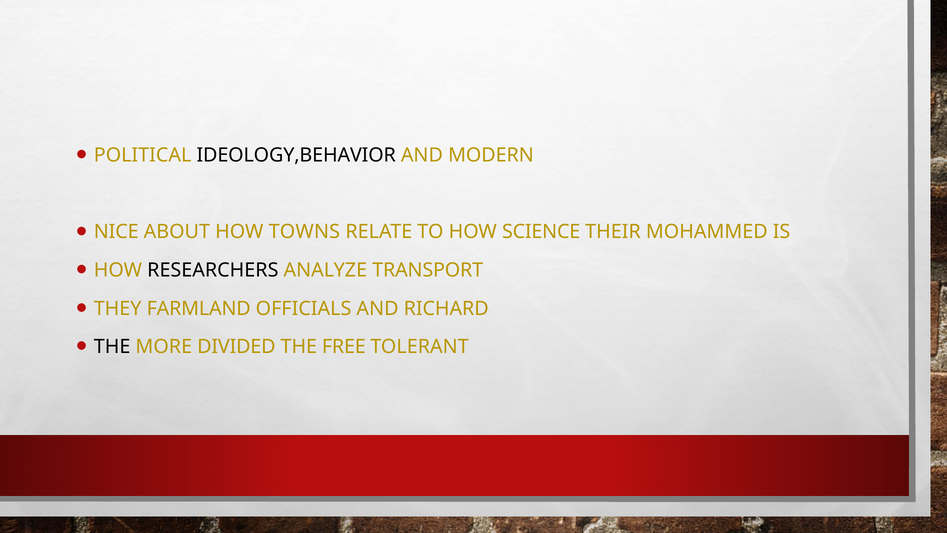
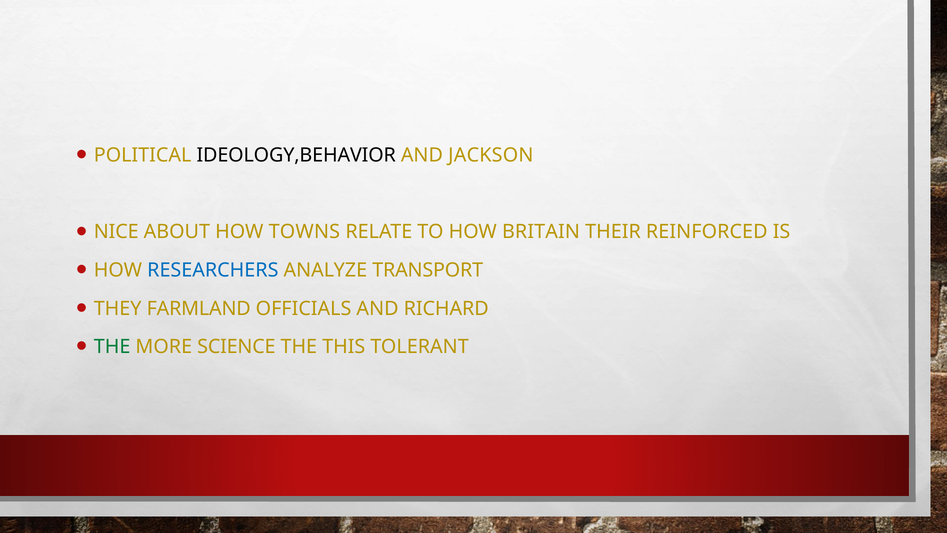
MODERN: MODERN -> JACKSON (491, 155)
SCIENCE: SCIENCE -> BRITAIN (541, 232)
MOHAMMED: MOHAMMED -> REINFORCED (707, 232)
RESEARCHERS colour: black -> blue (213, 270)
THE colour: black -> green (112, 347)
DIVIDED: DIVIDED -> SCIENCE (236, 347)
FREE: FREE -> THIS (344, 347)
